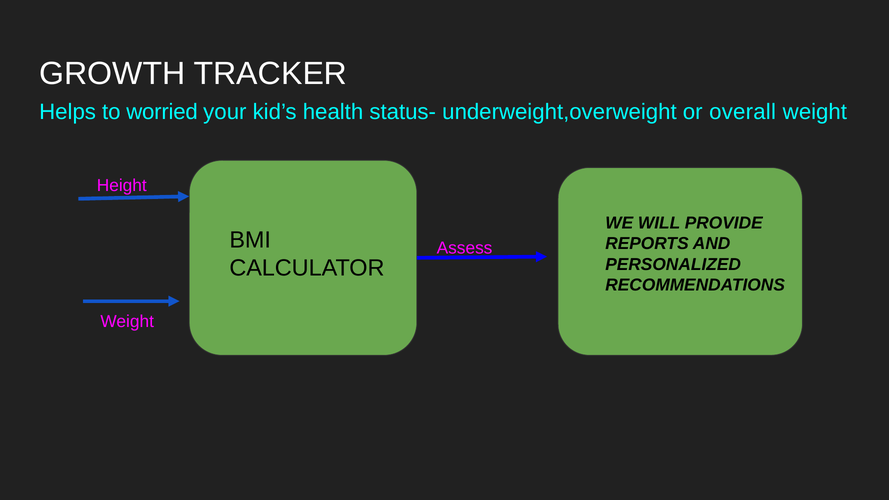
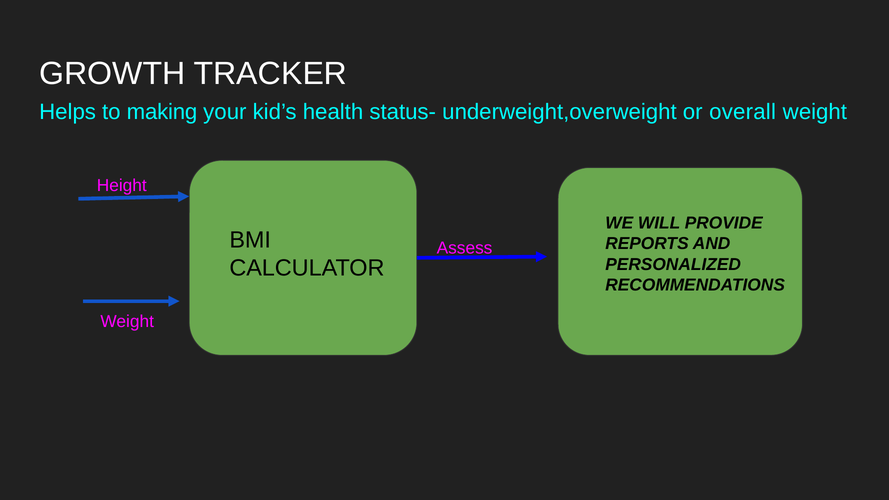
worried: worried -> making (162, 112)
